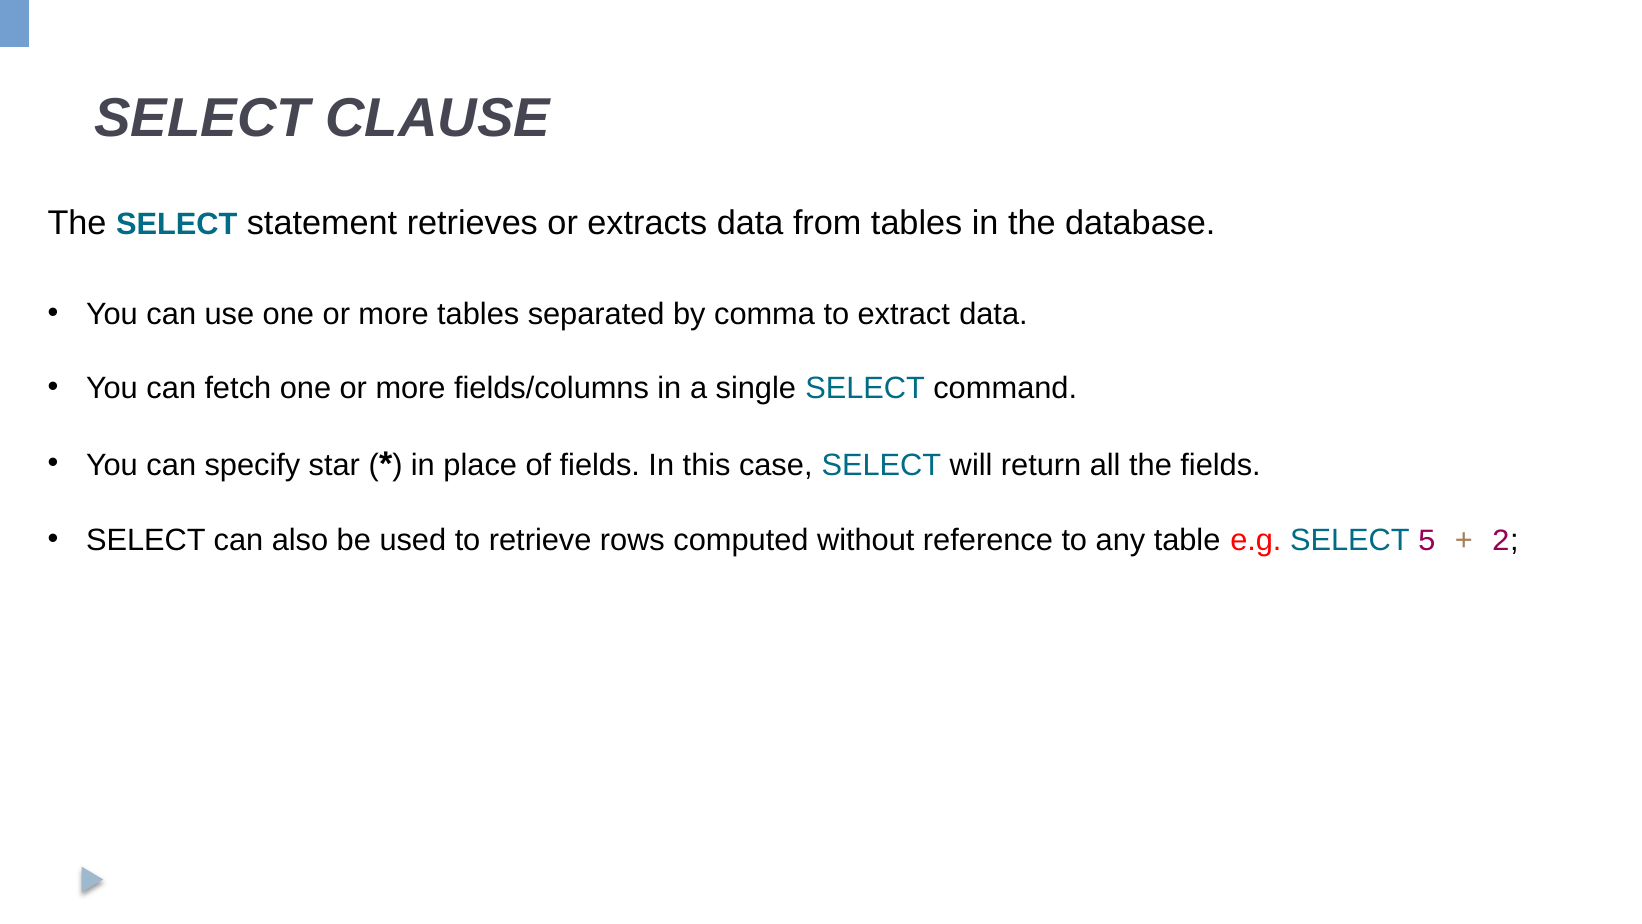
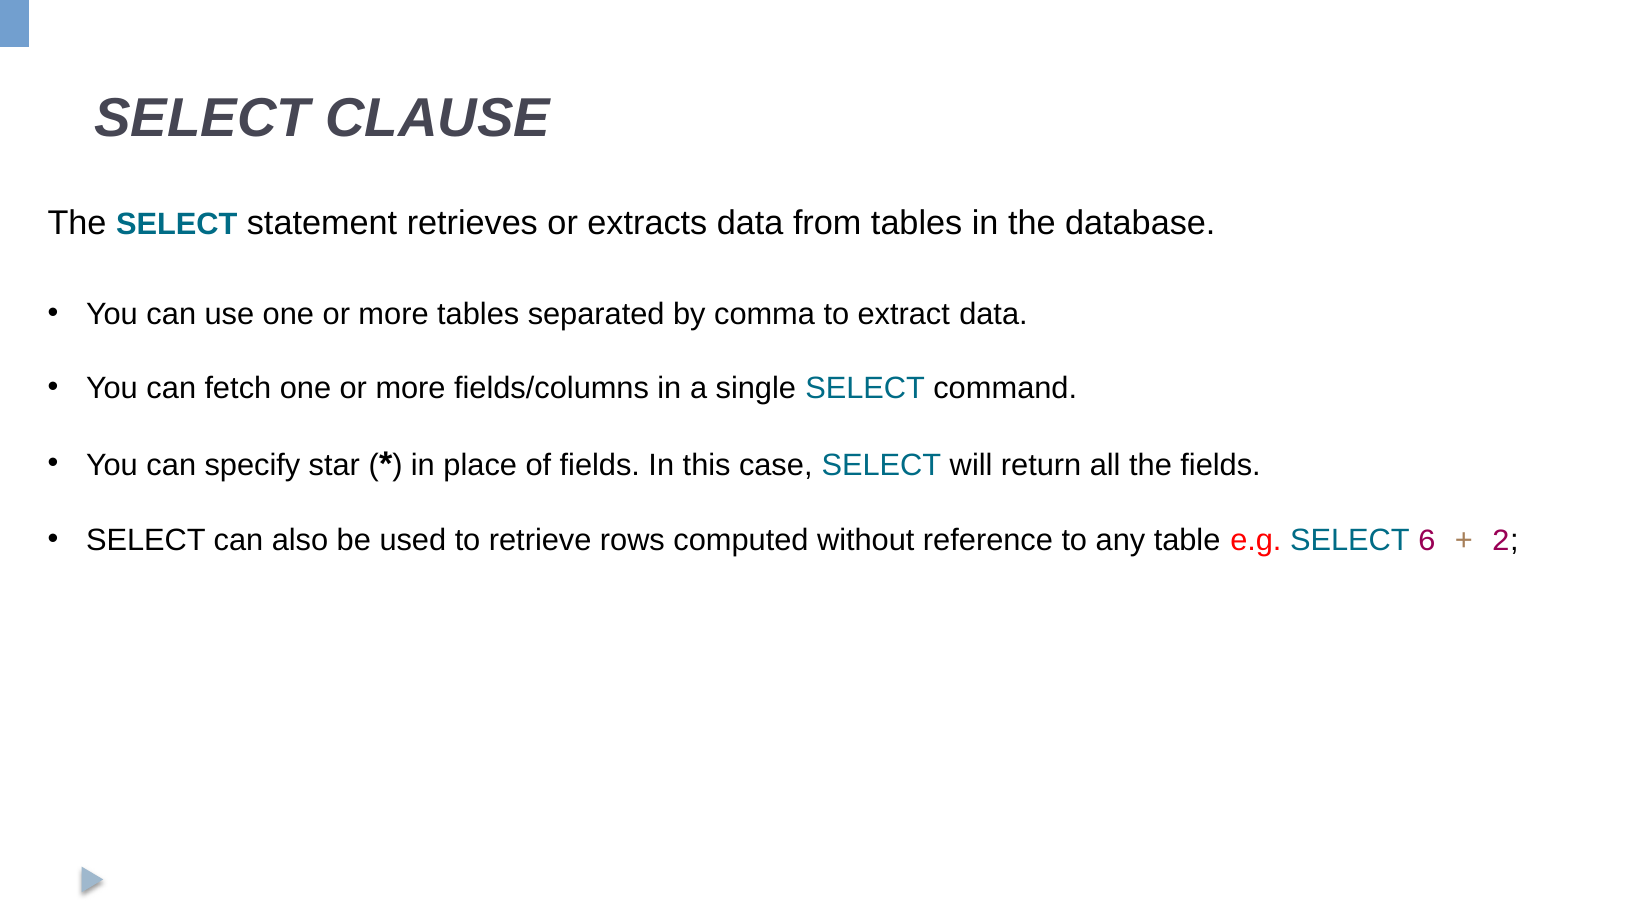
5: 5 -> 6 (1427, 540)
